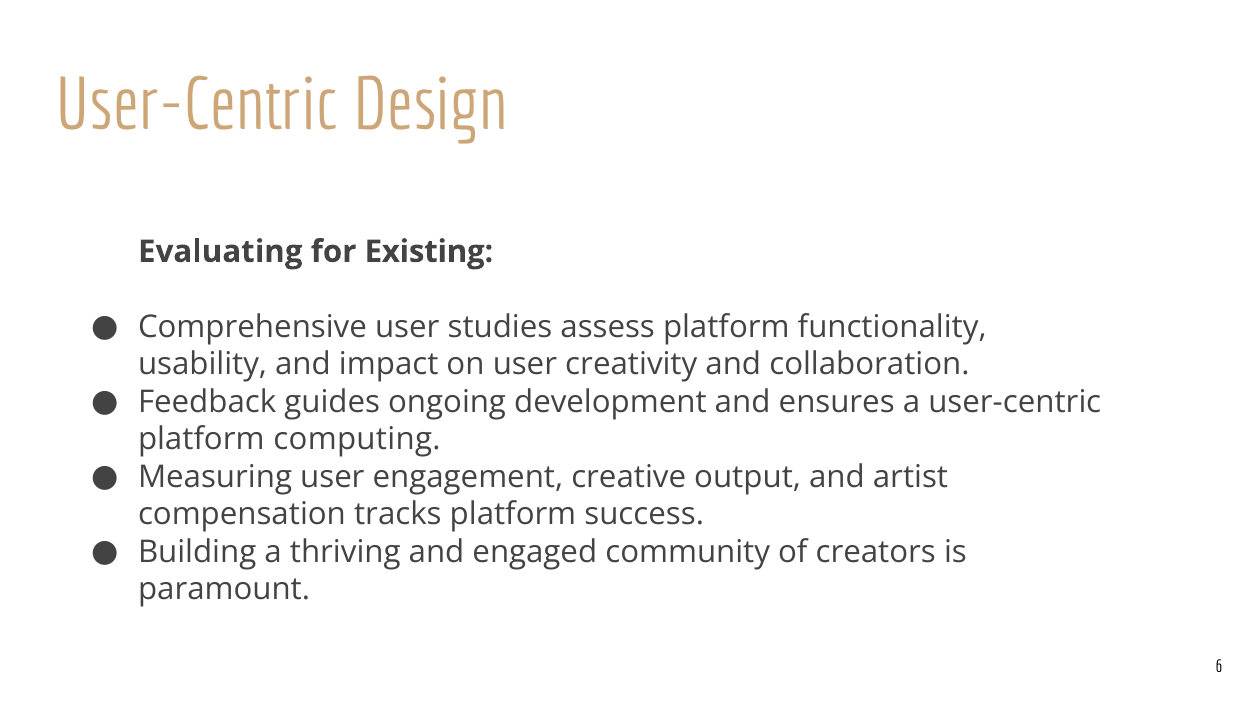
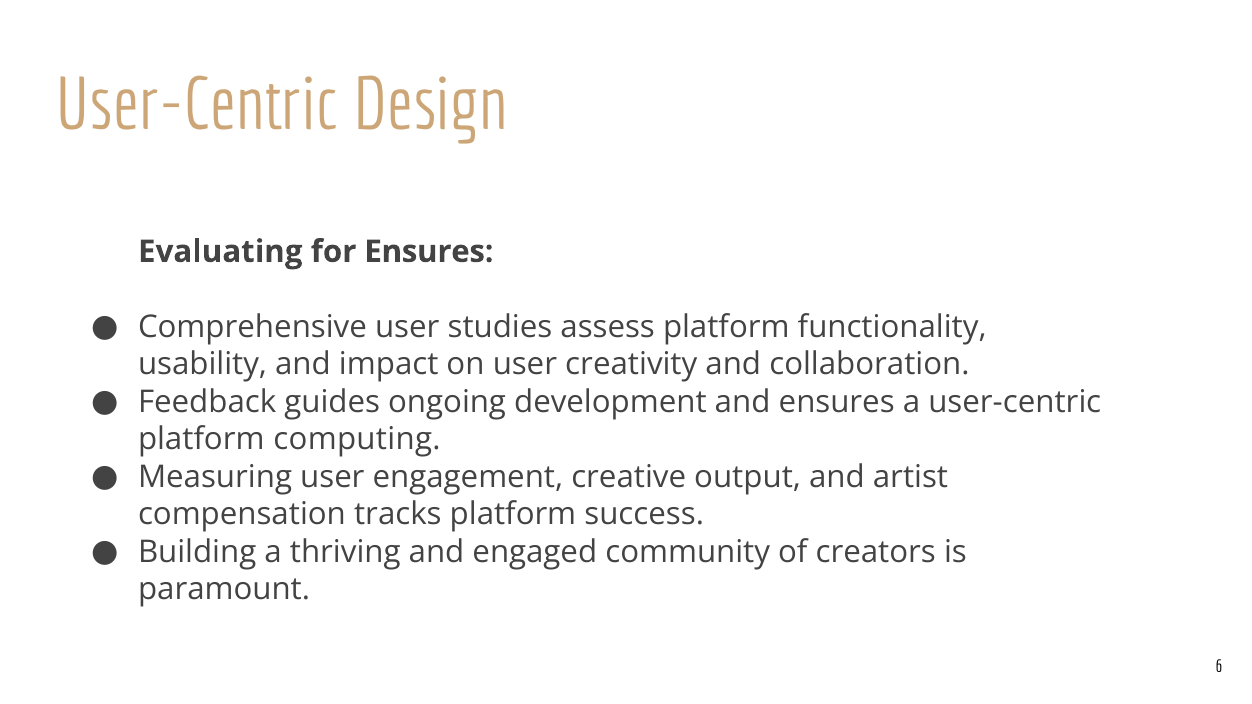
for Existing: Existing -> Ensures (429, 252)
